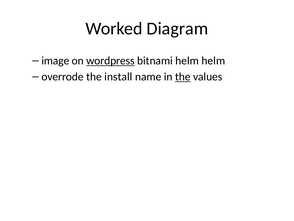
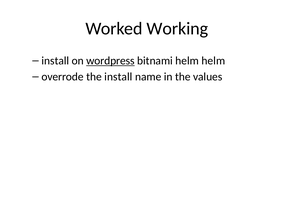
Diagram: Diagram -> Working (177, 28)
image: image -> install (55, 61)
the underline: present -> none (183, 77)
